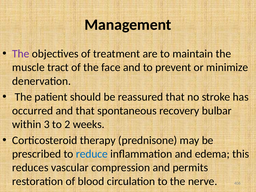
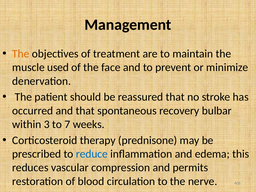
The colour: purple -> orange (21, 54)
tract: tract -> used (58, 67)
2: 2 -> 7 (67, 124)
